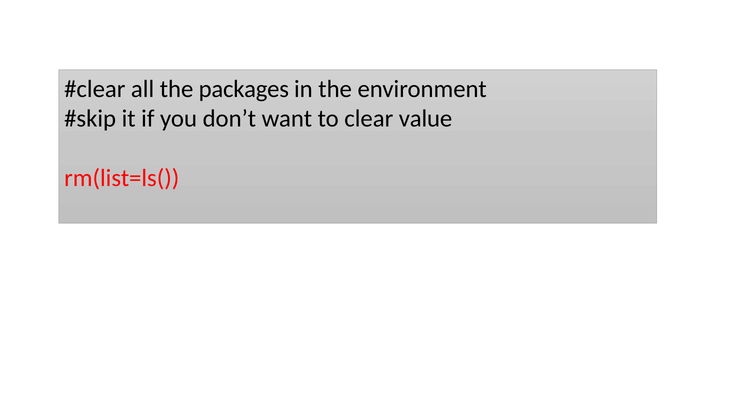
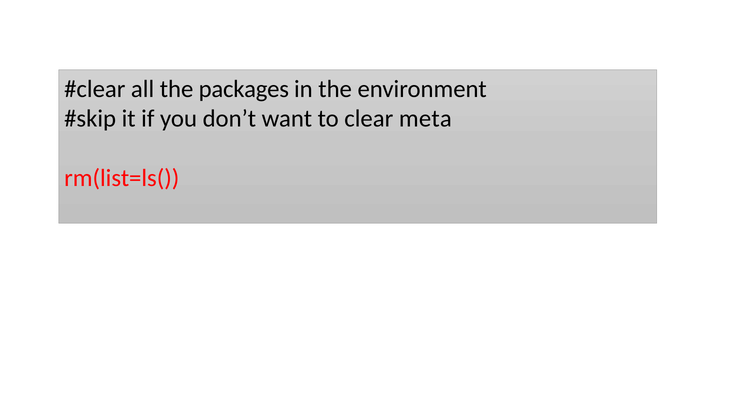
value: value -> meta (425, 119)
